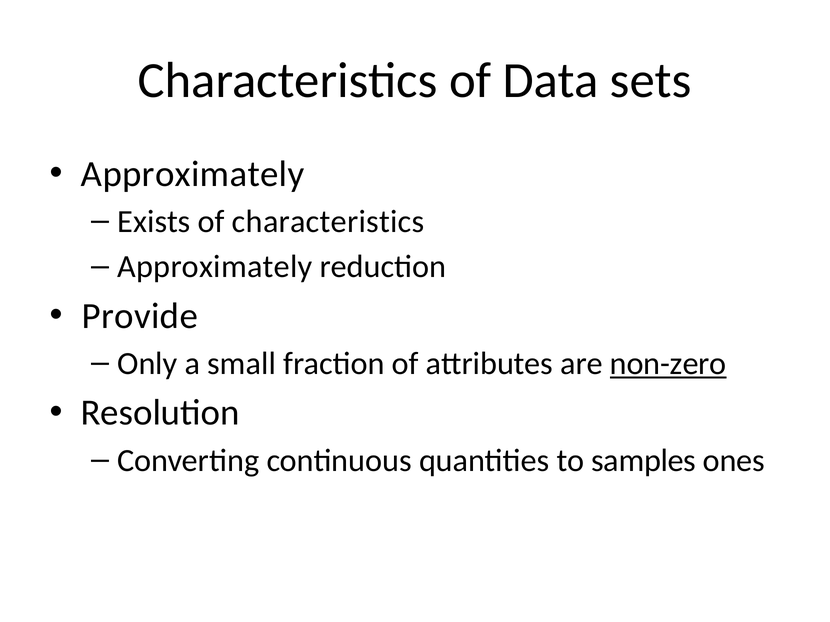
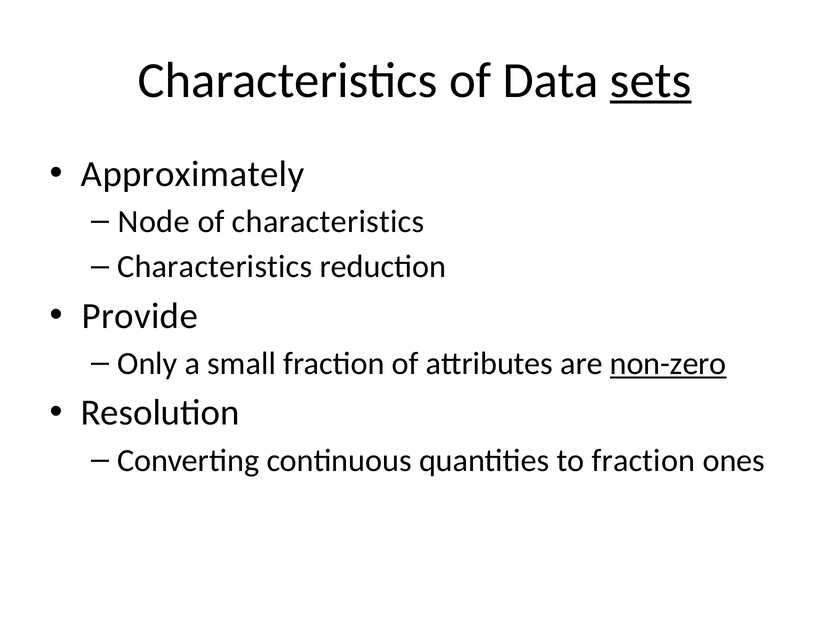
sets underline: none -> present (651, 80)
Exists: Exists -> Node (154, 222)
Approximately: Approximately -> Characteristics (215, 267)
to samples: samples -> fraction (643, 461)
